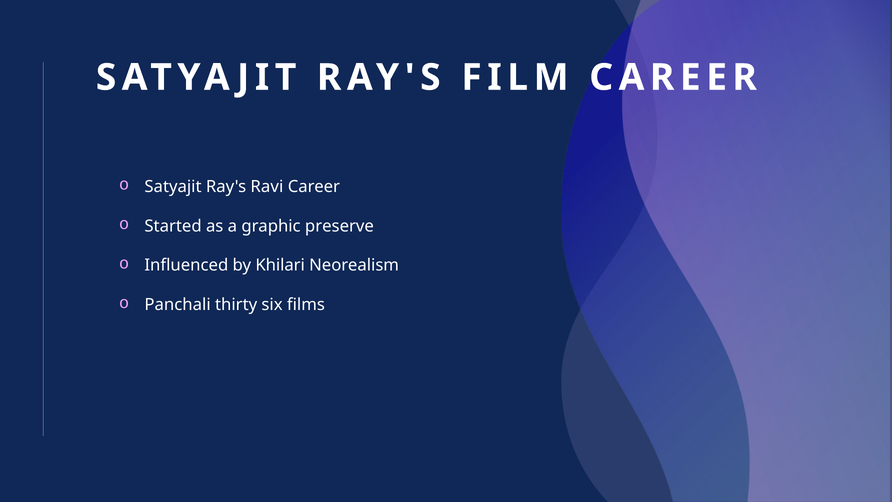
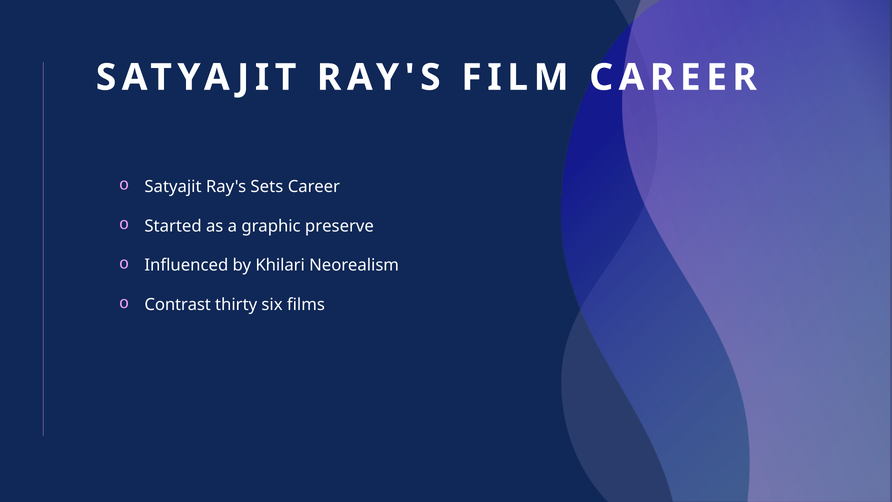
Ravi: Ravi -> Sets (267, 186)
Panchali: Panchali -> Contrast (178, 305)
